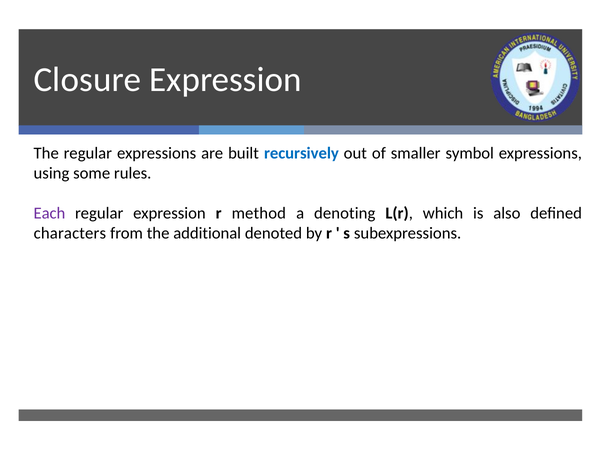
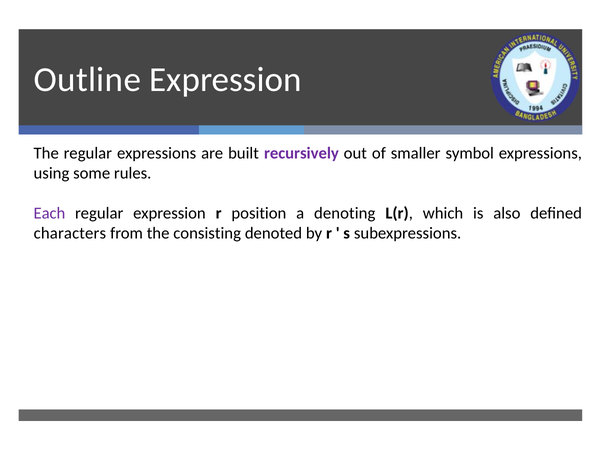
Closure: Closure -> Outline (87, 79)
recursively colour: blue -> purple (301, 153)
method: method -> position (259, 213)
additional: additional -> consisting (207, 233)
